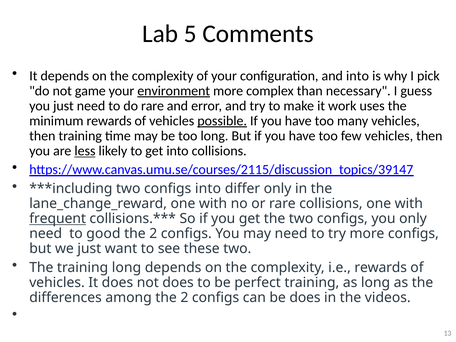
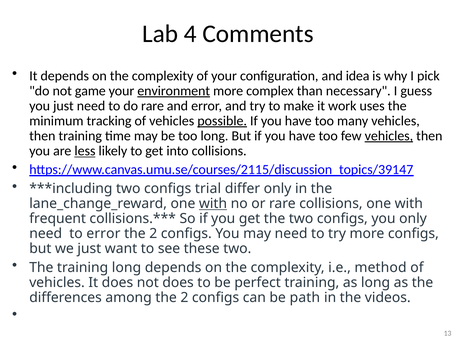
5: 5 -> 4 (190, 34)
and into: into -> idea (358, 76)
minimum rewards: rewards -> tracking (109, 121)
vehicles underline: none -> present (389, 136)
configs into: into -> trial (208, 189)
with underline: none -> present (213, 204)
frequent underline: present -> none (58, 219)
to good: good -> error (103, 234)
i.e rewards: rewards -> method (381, 267)
be does: does -> path (305, 298)
